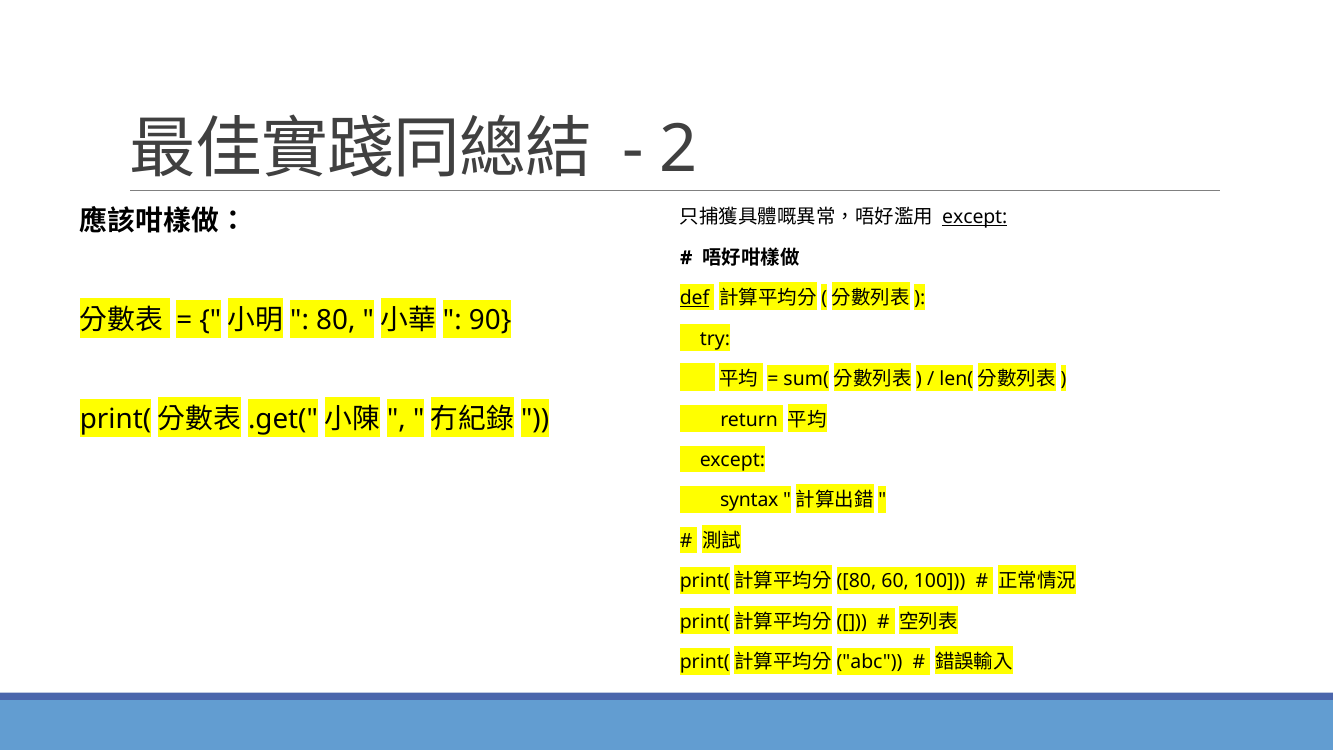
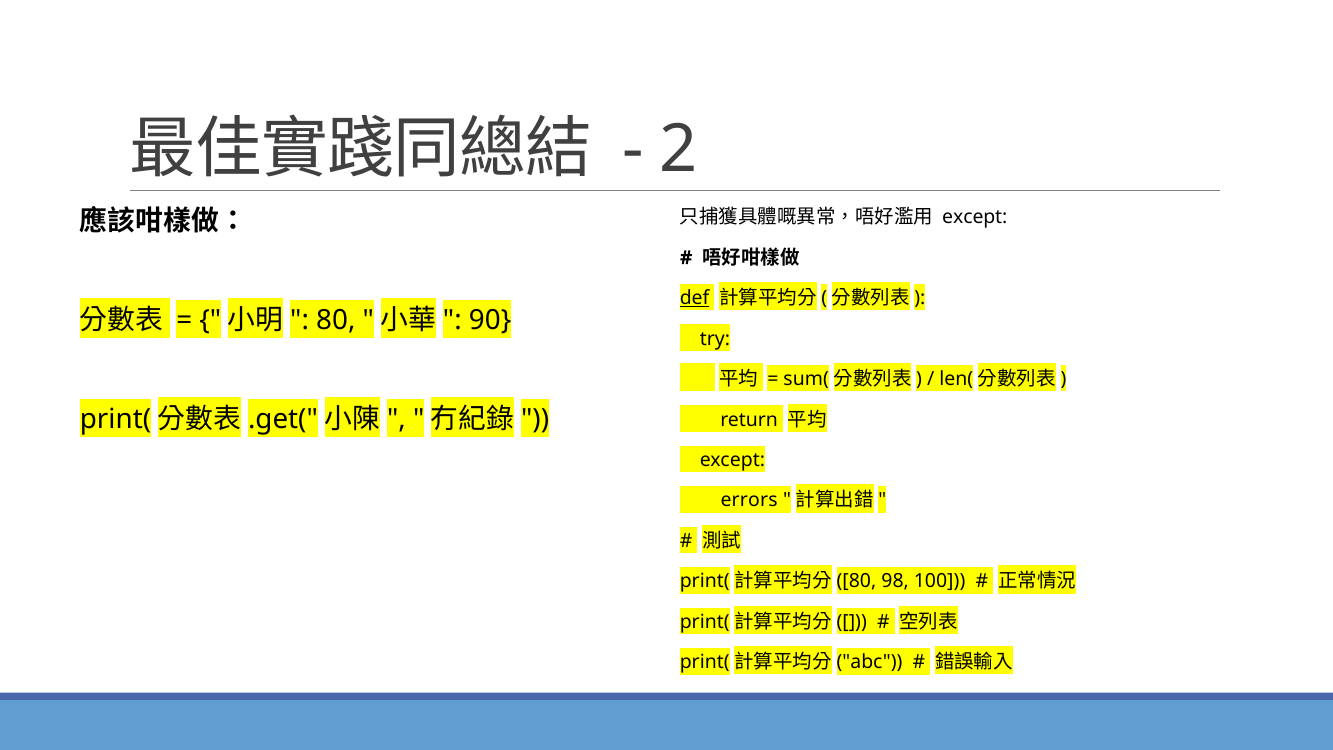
except underline: present -> none (975, 217)
syntax: syntax -> errors (749, 500)
60: 60 -> 98 (895, 581)
